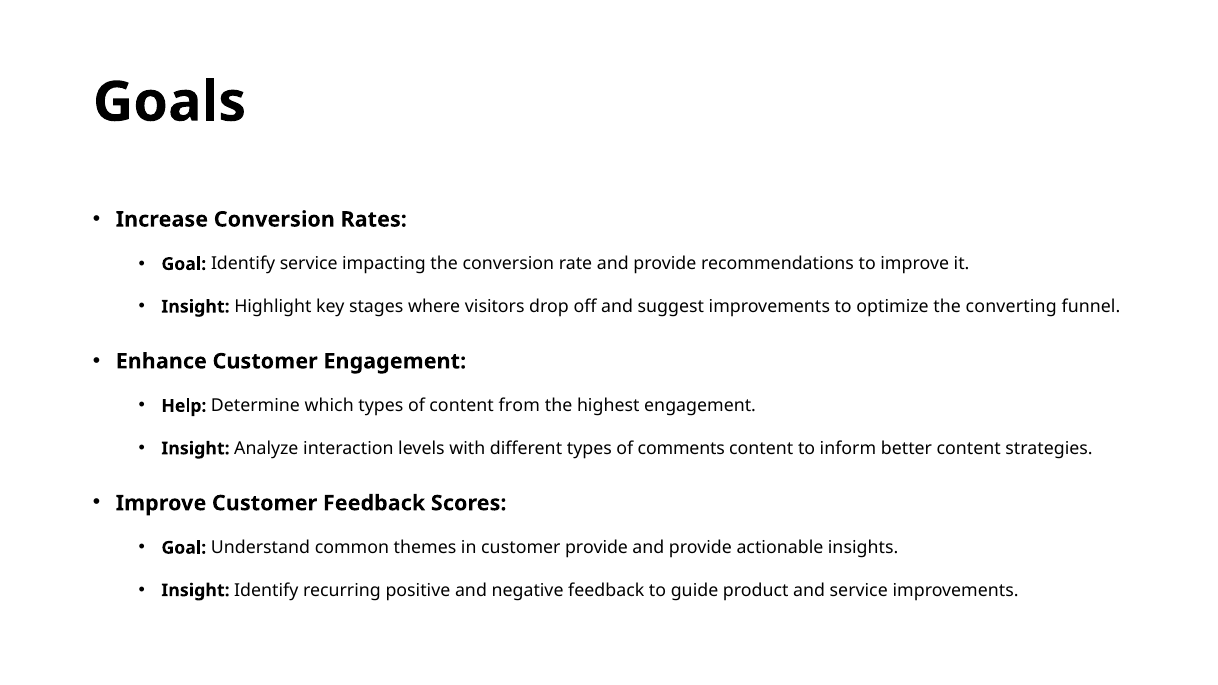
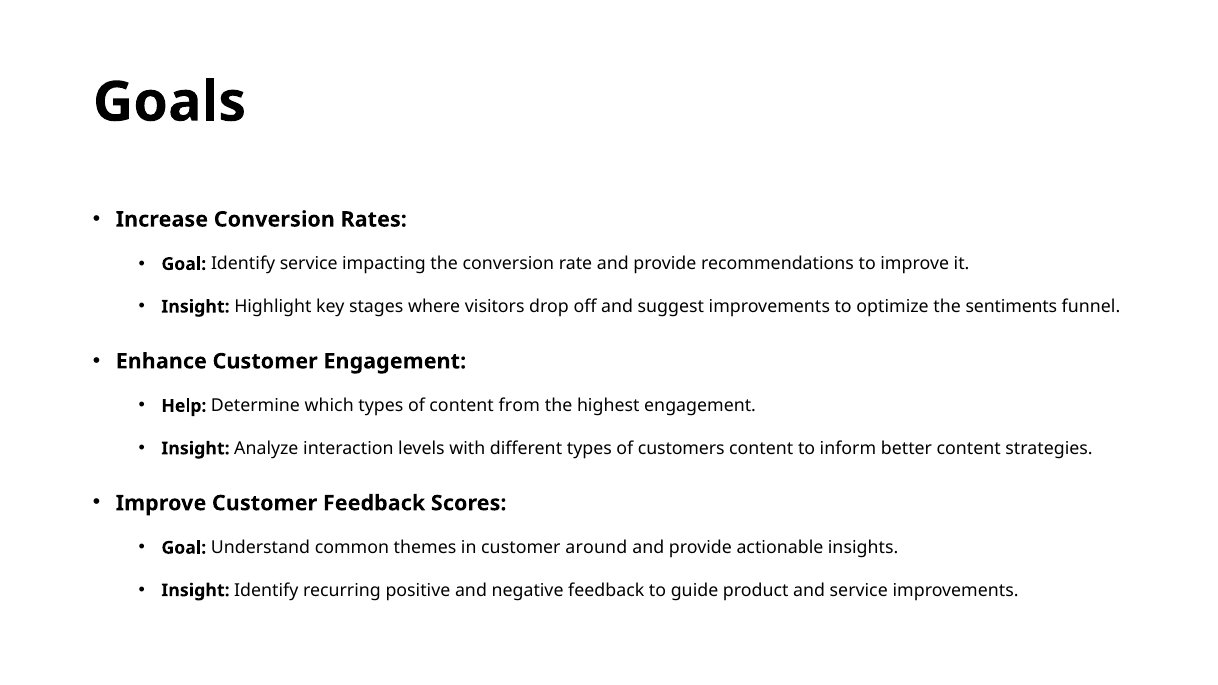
converting: converting -> sentiments (1011, 307)
comments: comments -> customers (681, 449)
customer provide: provide -> around (596, 548)
